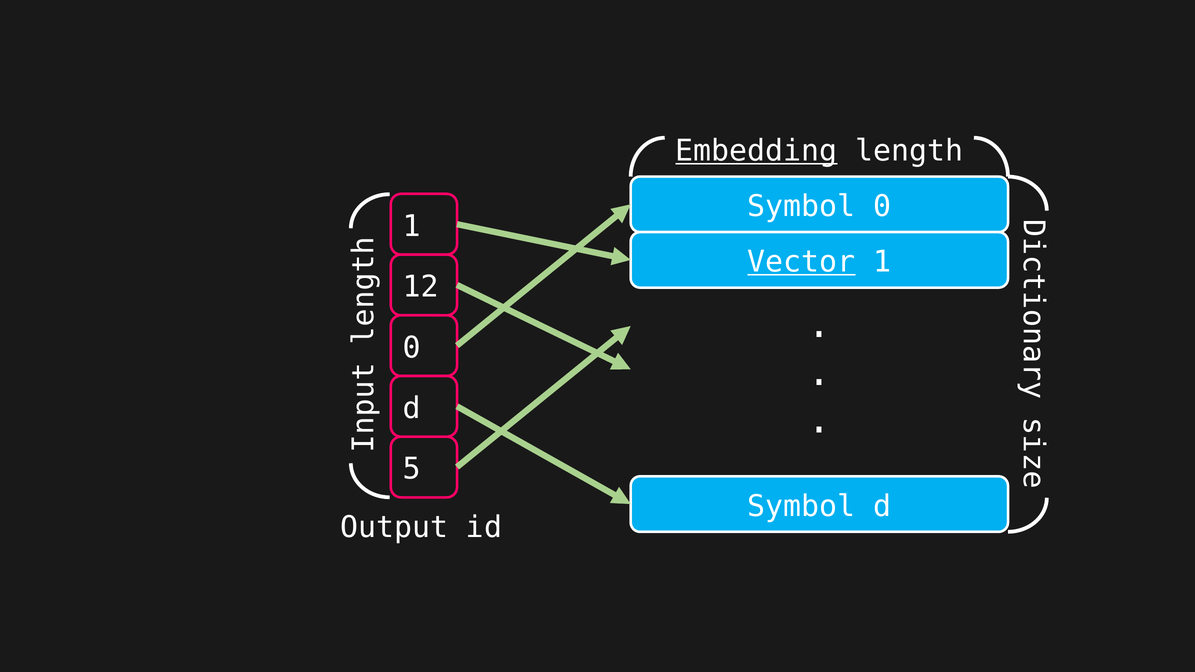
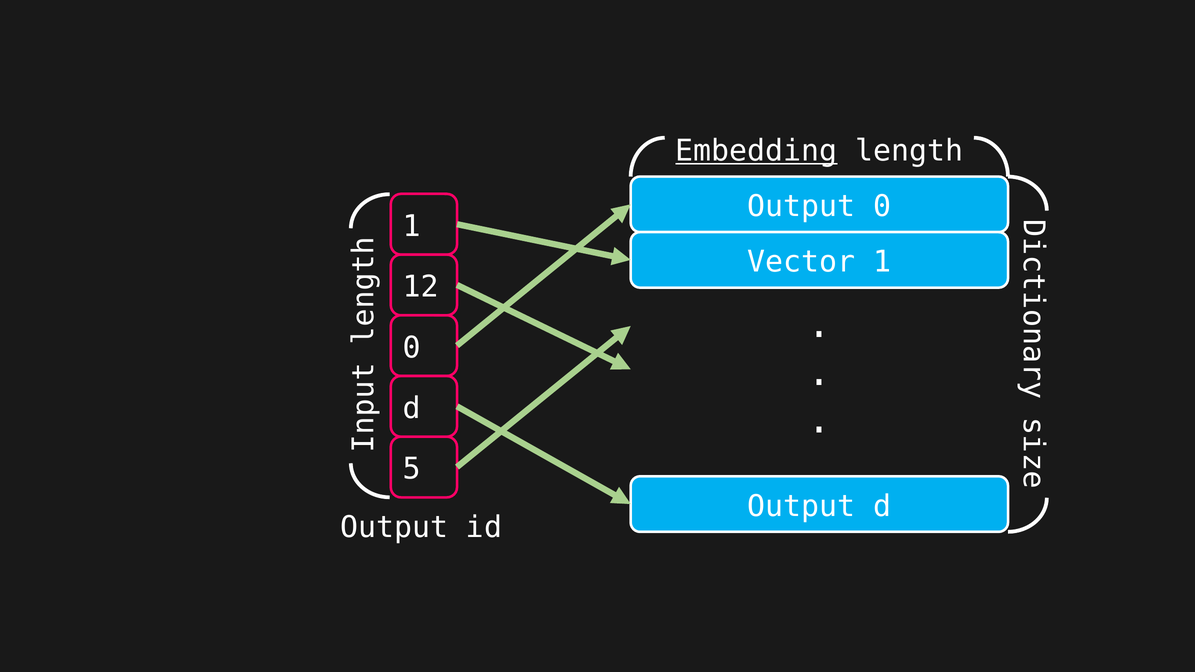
Symbol: Symbol -> Output (801, 206)
Vector underline: present -> none (801, 262)
Symbol: Symbol -> Output (801, 506)
